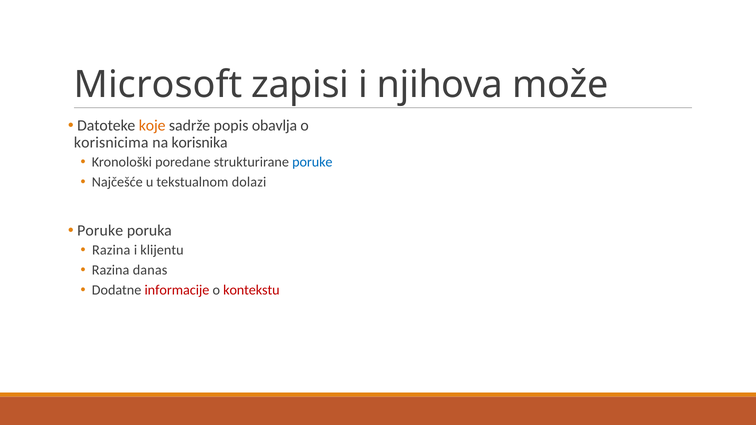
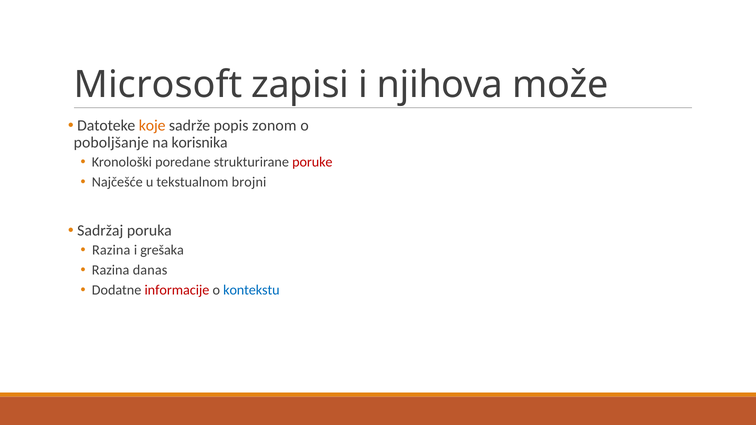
obavlja: obavlja -> zonom (274, 126)
korisnicima: korisnicima -> poboljšanje (111, 143)
poruke colour: blue -> red (312, 162)
dolazi: dolazi -> brojni (249, 182)
Poruke: Poruke -> Sadržaj (100, 231)
klijentu: klijentu -> grešaka (162, 250)
kontekstu colour: red -> blue (251, 290)
